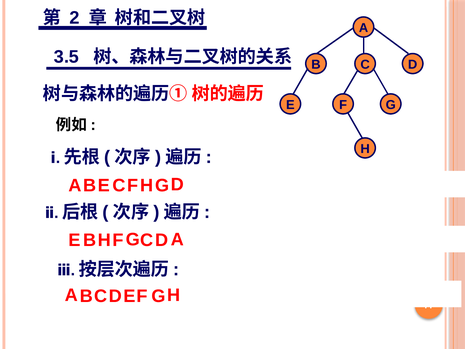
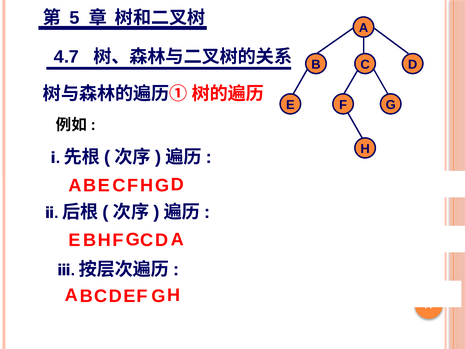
2: 2 -> 5 (74, 18)
3.5: 3.5 -> 4.7 (67, 57)
